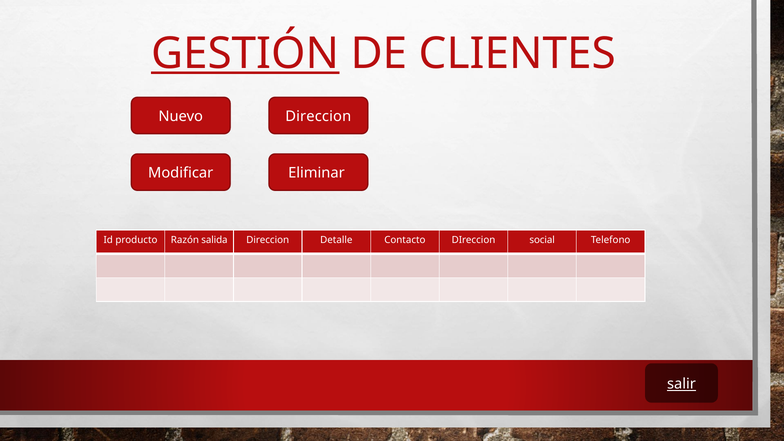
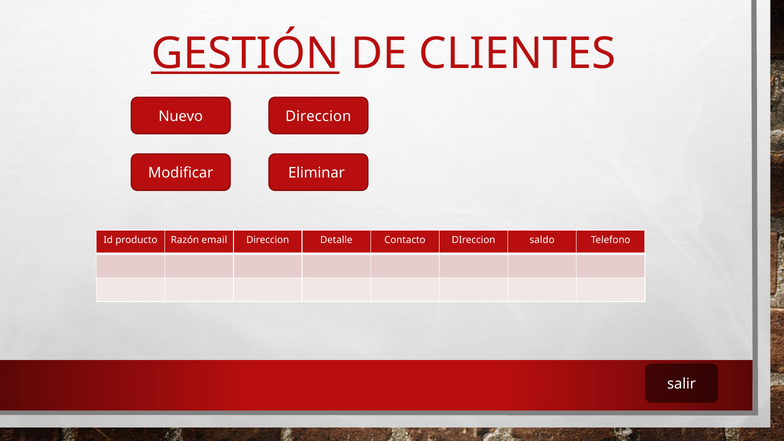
salida: salida -> email (214, 240)
social: social -> saldo (542, 240)
salir underline: present -> none (681, 384)
